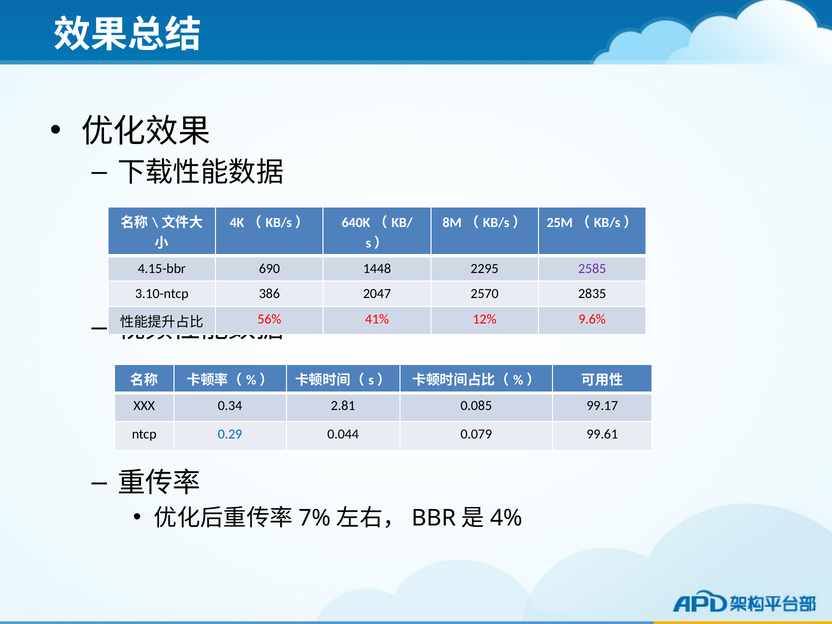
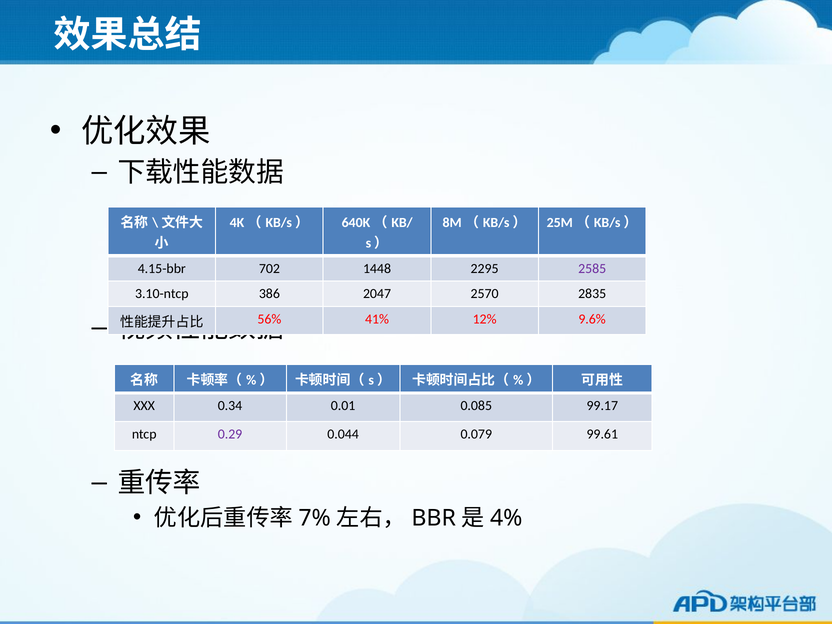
690: 690 -> 702 (269, 269)
2.81: 2.81 -> 0.01 (343, 406)
0.29 colour: blue -> purple (230, 434)
